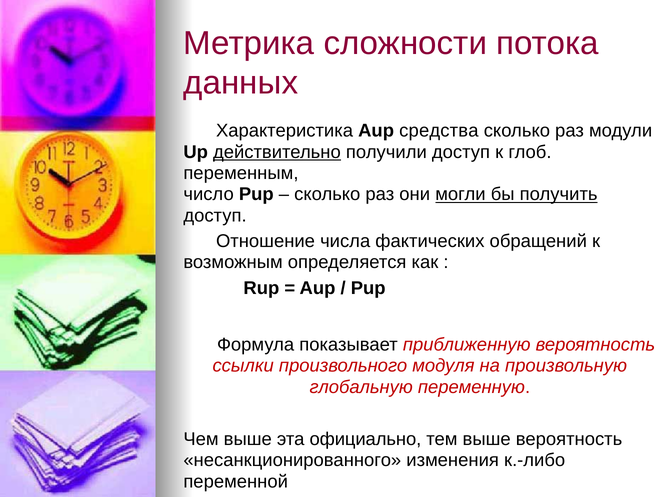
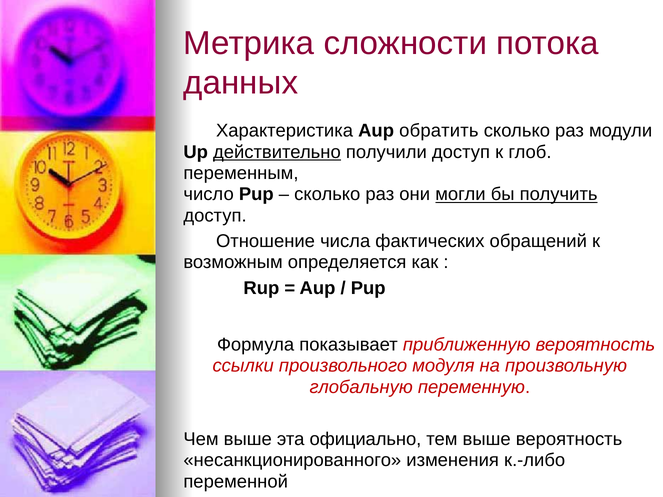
средства: средства -> обратить (439, 131)
